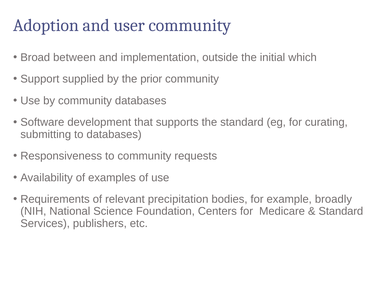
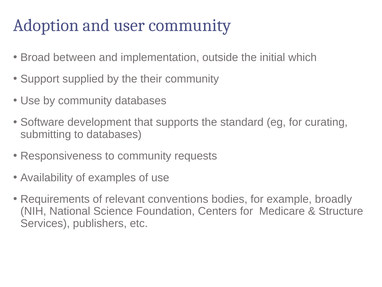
prior: prior -> their (151, 79)
precipitation: precipitation -> conventions (178, 199)
Standard: Standard -> Structure (341, 211)
